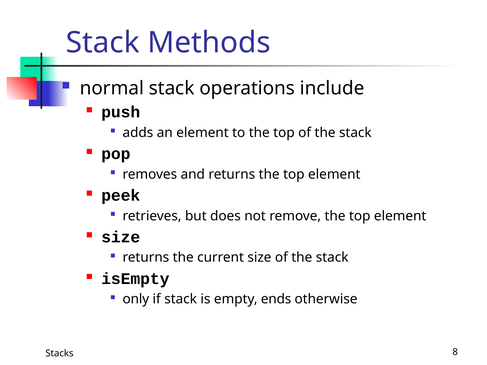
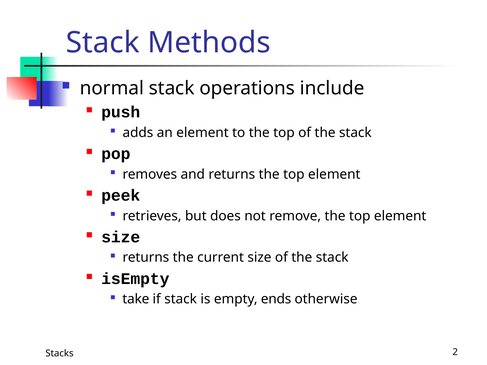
only: only -> take (136, 299)
8: 8 -> 2 (455, 352)
